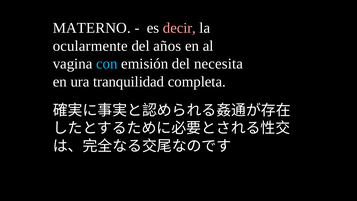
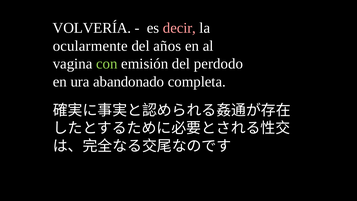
MATERNO: MATERNO -> VOLVERÍA (92, 28)
con colour: light blue -> light green (107, 64)
necesita: necesita -> perdodo (218, 64)
tranquilidad: tranquilidad -> abandonado (129, 82)
